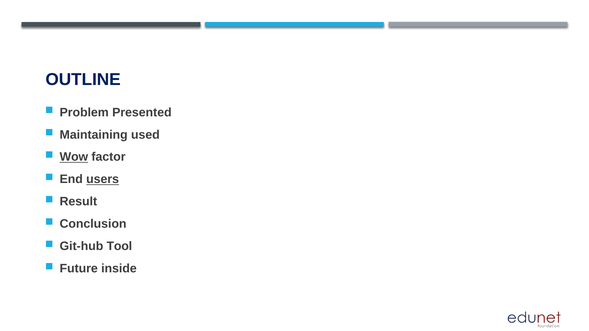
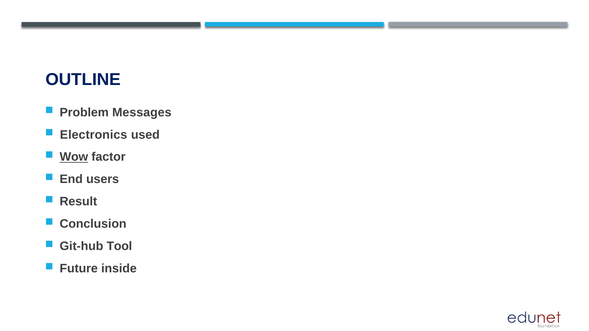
Presented: Presented -> Messages (142, 112)
Maintaining: Maintaining -> Electronics (94, 135)
users underline: present -> none (103, 179)
